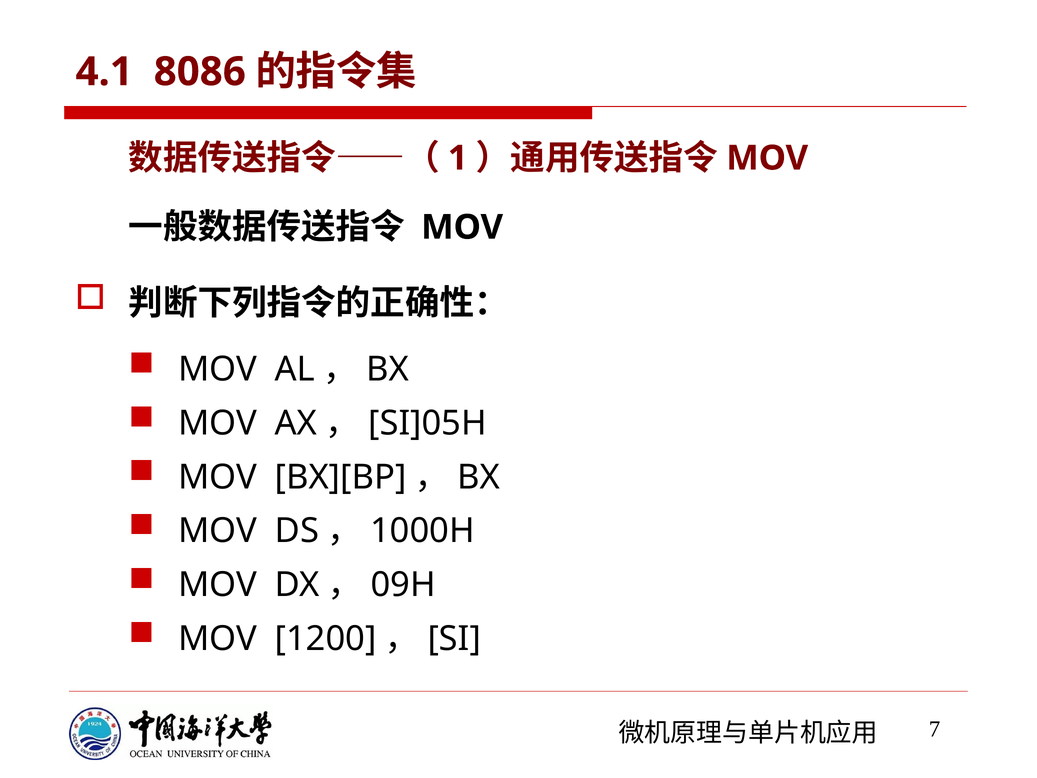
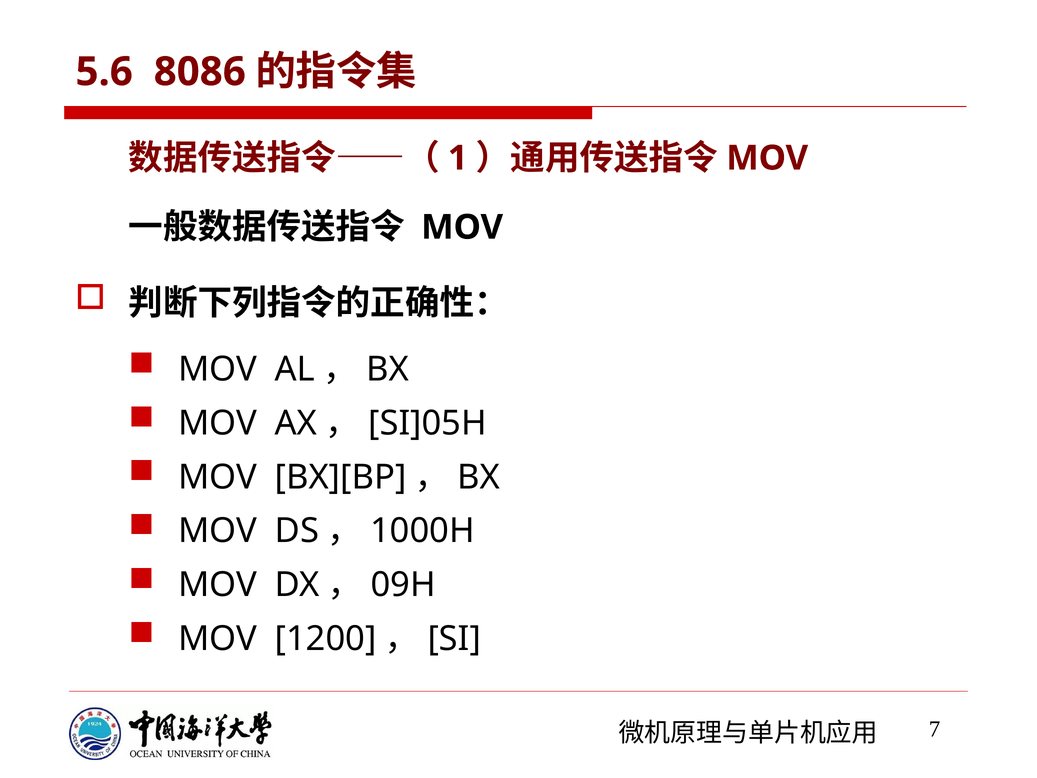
4.1: 4.1 -> 5.6 (104, 72)
